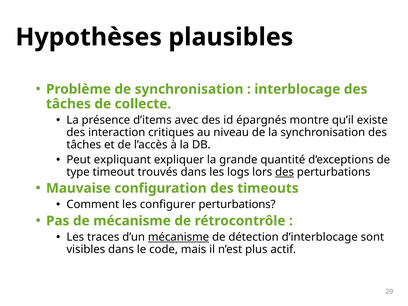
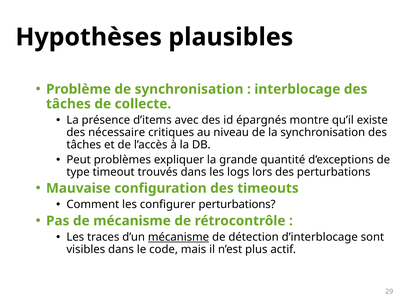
interaction: interaction -> nécessaire (117, 132)
expliquant: expliquant -> problèmes (122, 160)
des underline: present -> none (285, 172)
